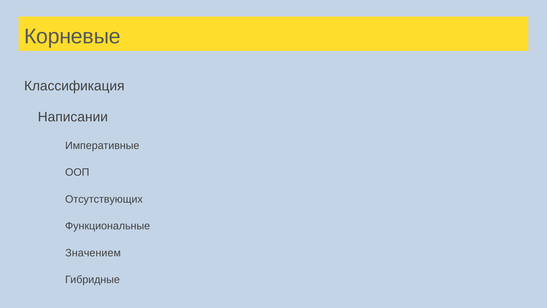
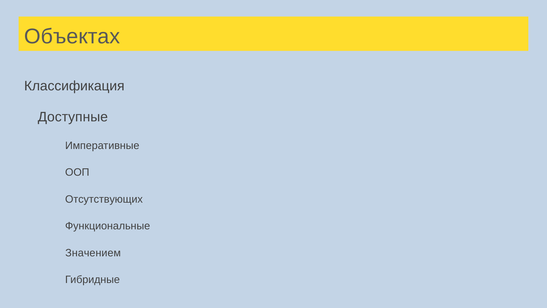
Корневые: Корневые -> Объектах (72, 36)
Написании: Написании -> Доступные (73, 117)
